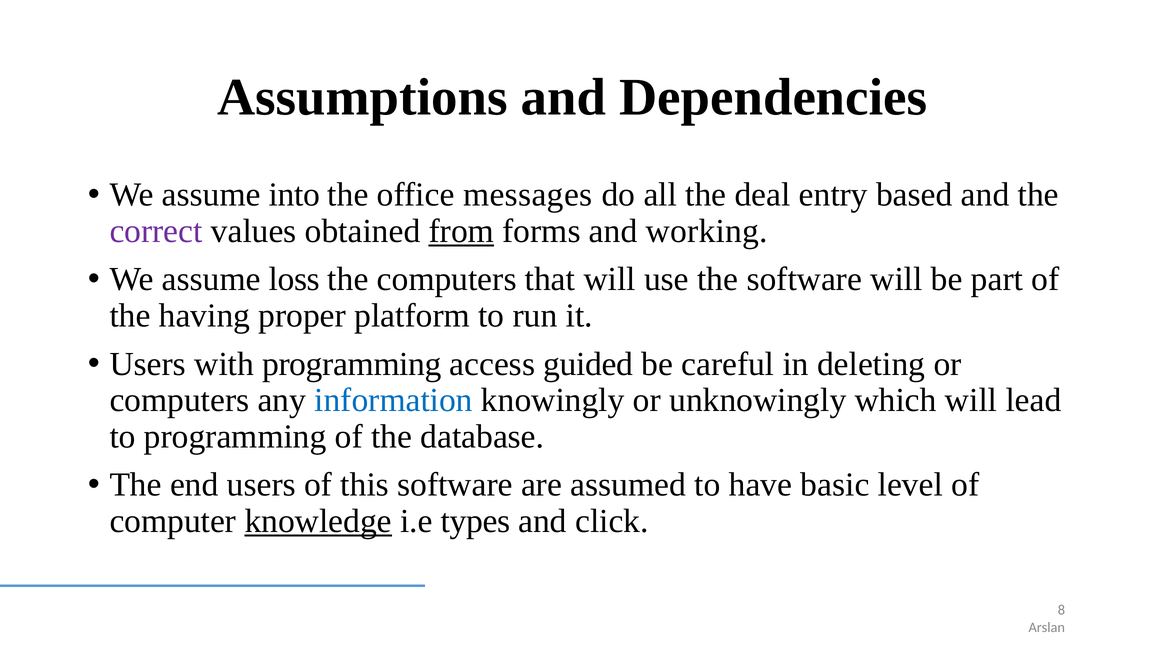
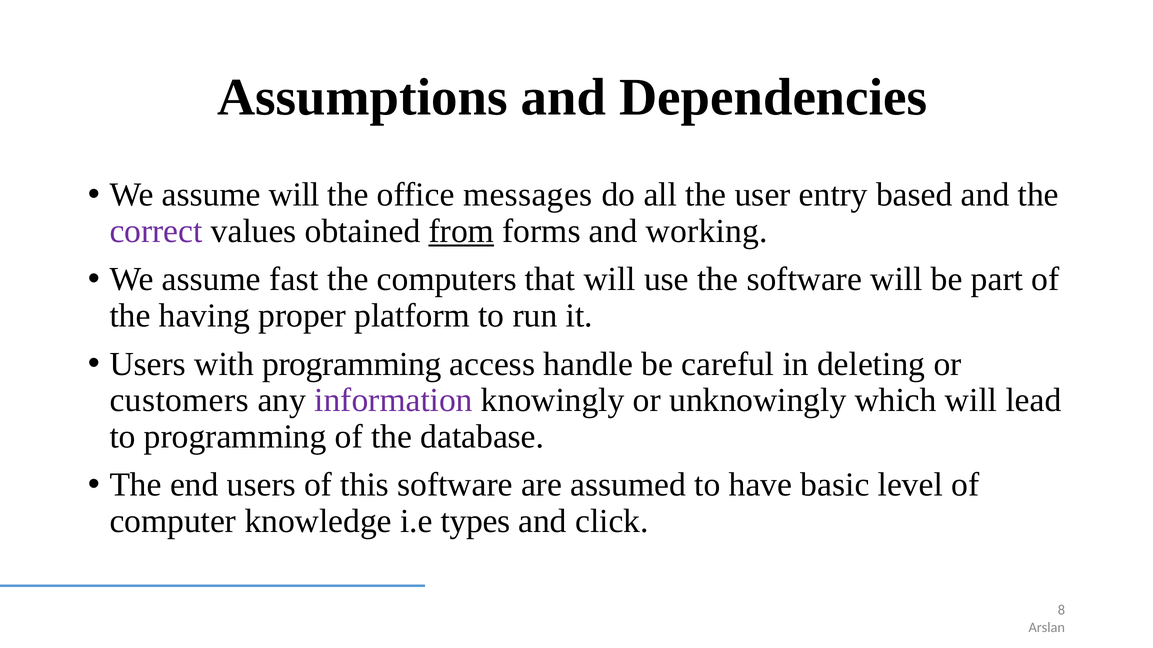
assume into: into -> will (294, 195)
deal: deal -> user (763, 195)
loss: loss -> fast (294, 280)
guided: guided -> handle (588, 364)
computers: computers -> customers (179, 401)
information colour: blue -> purple (394, 401)
knowledge underline: present -> none (318, 522)
